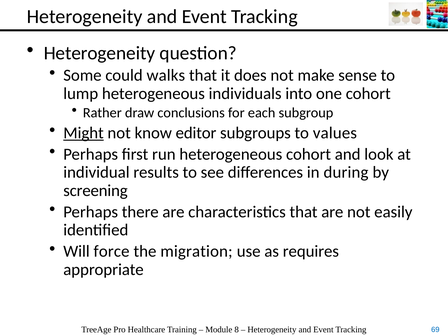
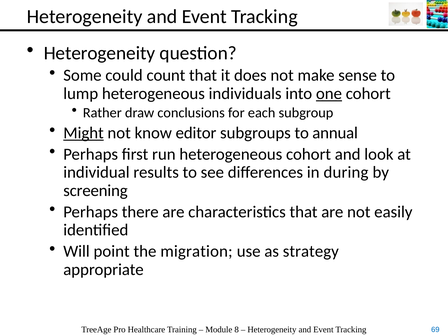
walks: walks -> count (166, 75)
one underline: none -> present (329, 94)
values: values -> annual (335, 133)
force: force -> point (112, 251)
requires: requires -> strategy (311, 251)
